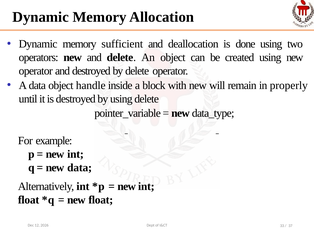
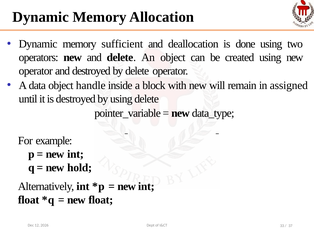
properly: properly -> assigned (289, 85)
=new data: data -> hold (80, 168)
